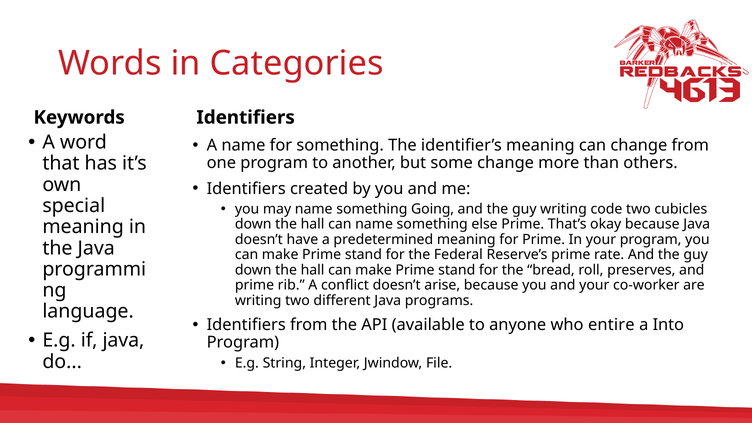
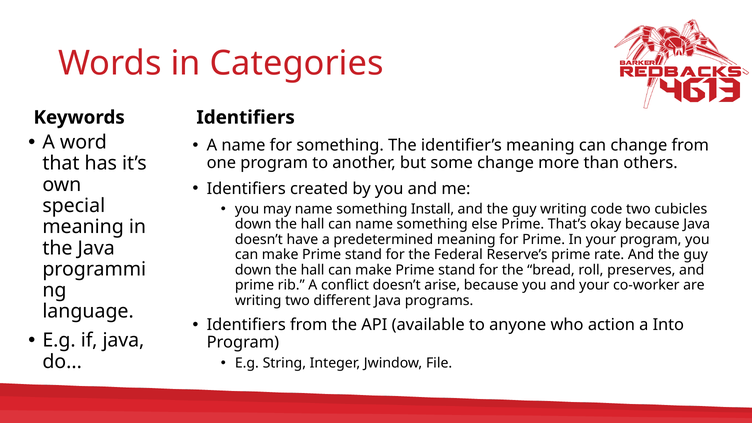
Going: Going -> Install (433, 209)
entire: entire -> action (611, 325)
